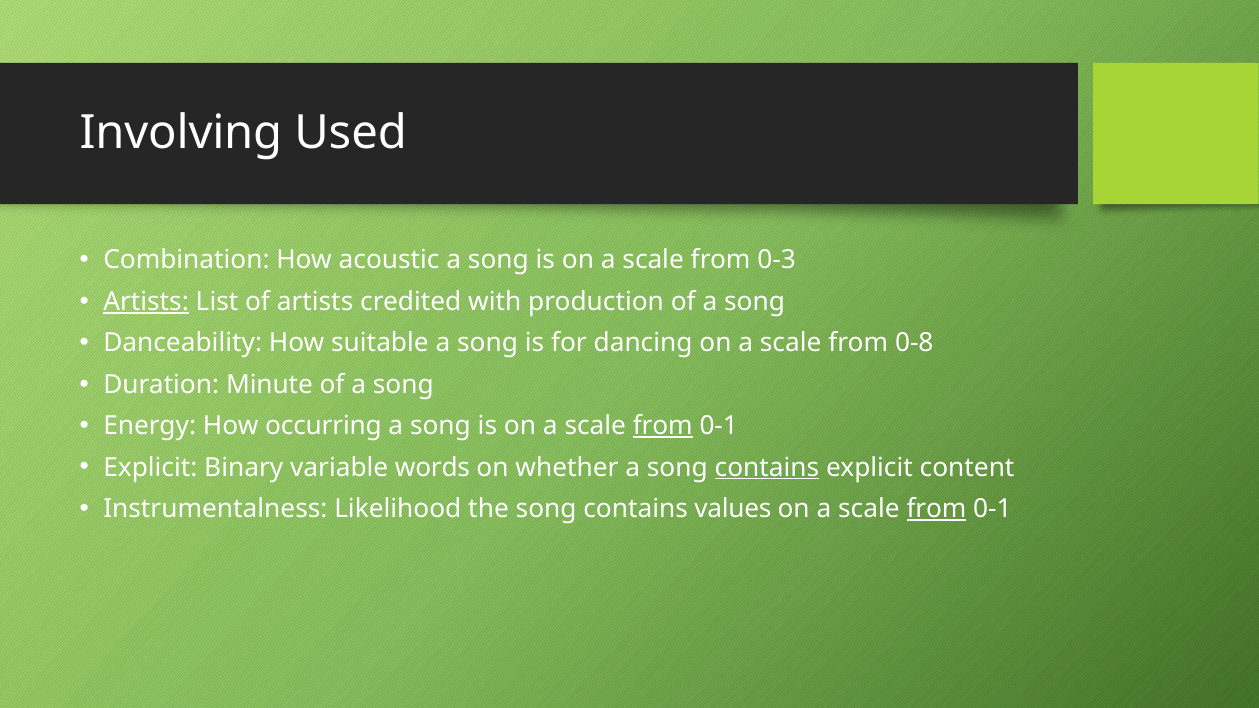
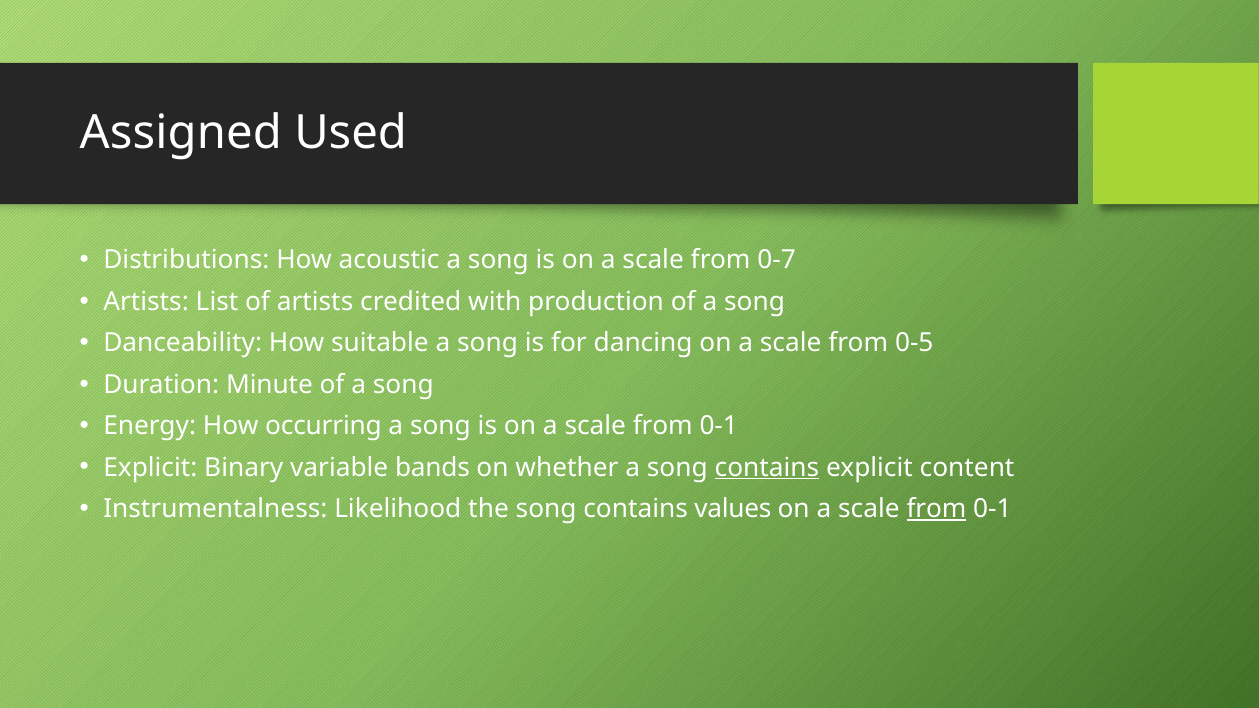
Involving: Involving -> Assigned (181, 133)
Combination: Combination -> Distributions (186, 260)
0-3: 0-3 -> 0-7 (777, 260)
Artists underline: present -> none (146, 302)
0-8: 0-8 -> 0-5 (914, 343)
from underline: present -> none (663, 426)
words: words -> bands (432, 468)
